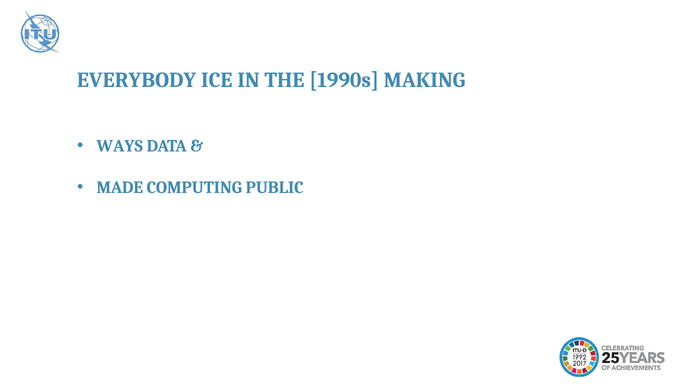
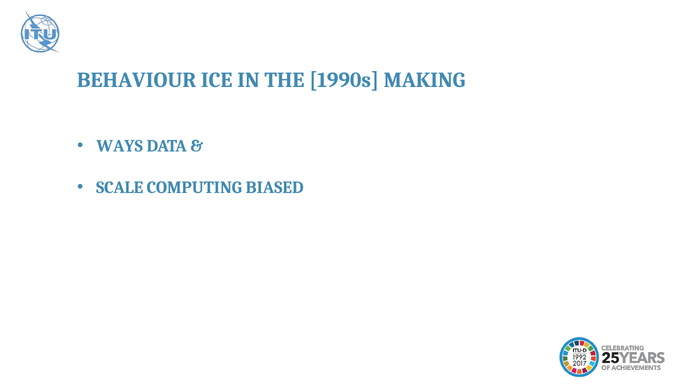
EVERYBODY: EVERYBODY -> BEHAVIOUR (137, 80)
MADE: MADE -> SCALE (120, 187)
PUBLIC: PUBLIC -> BIASED (275, 187)
